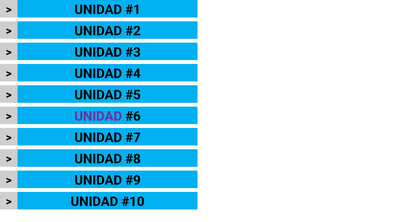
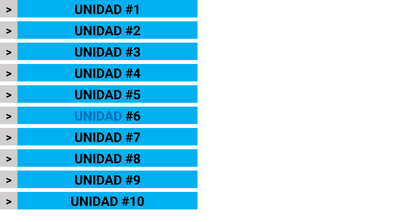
UNIDAD colour: purple -> blue (98, 116)
